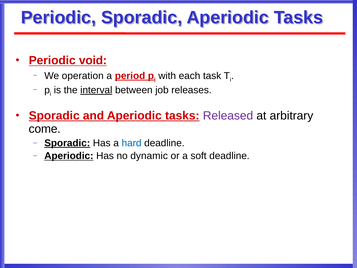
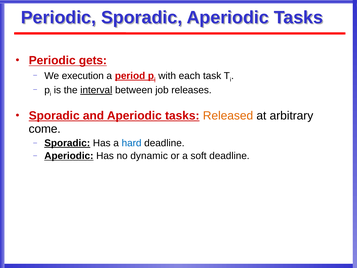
void: void -> gets (93, 60)
operation: operation -> execution (83, 76)
Released colour: purple -> orange (228, 115)
